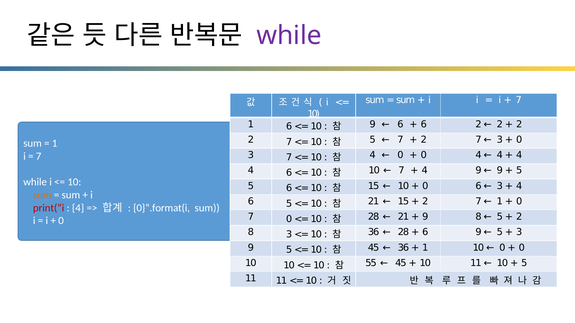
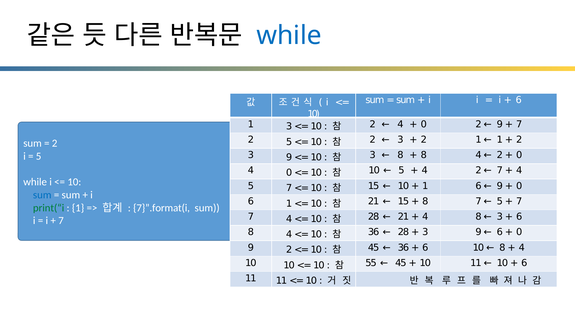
while colour: purple -> blue (289, 35)
7: 7 -> 6 (519, 100)
1 6: 6 -> 3 (289, 127)
9: 9 -> 2 (373, 124)
6: 6 -> 4 (400, 124)
6: 6 -> 0 (424, 124)
2: 2 -> 9 (500, 124)
2: 2 -> 7 (519, 124)
7: 7 -> 5 (289, 142)
5: 5 -> 2 (373, 140)
7: 7 -> 3 (400, 140)
7: 7 -> 1 (478, 140)
3: 3 -> 1 (500, 140)
0: 0 -> 2 (519, 140)
1: 1 -> 2 (55, 143)
7: 7 -> 9 (289, 158)
4: 4 -> 3 (373, 155)
0: 0 -> 8 (400, 155)
0: 0 -> 8 (424, 155)
4: 4 -> 2 (500, 155)
4: 4 -> 0 (519, 155)
7: 7 -> 5 (39, 156)
6: 6 -> 0 (289, 173)
7: 7 -> 5 (401, 171)
4 9: 9 -> 2 (478, 171)
9: 9 -> 7 (500, 171)
5: 5 -> 4 (519, 171)
5 6: 6 -> 7 (289, 188)
0: 0 -> 1 (425, 186)
3: 3 -> 9 (500, 186)
4: 4 -> 0 (519, 186)
sum colour: orange -> blue (42, 195)
5: 5 -> 1 (289, 204)
2: 2 -> 8 (425, 202)
1: 1 -> 5 (500, 202)
0: 0 -> 7 (519, 202)
print(“i colour: red -> green (49, 208)
4: 4 -> 1 (78, 208)
0}”.format(i: 0}”.format(i -> 7}”.format(i (162, 208)
7 0: 0 -> 4 (289, 219)
9: 9 -> 4 (425, 217)
5: 5 -> 3 (500, 217)
2: 2 -> 6 (519, 217)
0: 0 -> 7 (61, 221)
3: 3 -> 4 (289, 235)
6: 6 -> 3 (425, 232)
5: 5 -> 6 (500, 232)
3: 3 -> 0 (519, 232)
9 5: 5 -> 2 (289, 250)
1: 1 -> 6 (425, 248)
0: 0 -> 8 (502, 248)
0: 0 -> 4 (522, 248)
5: 5 -> 6 (524, 263)
